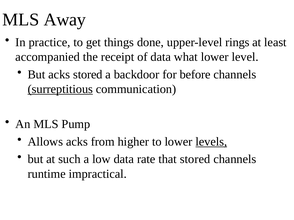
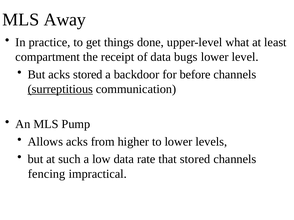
rings: rings -> what (237, 42)
accompanied: accompanied -> compartment (48, 57)
what: what -> bugs (186, 57)
levels underline: present -> none (211, 142)
runtime: runtime -> fencing (47, 174)
